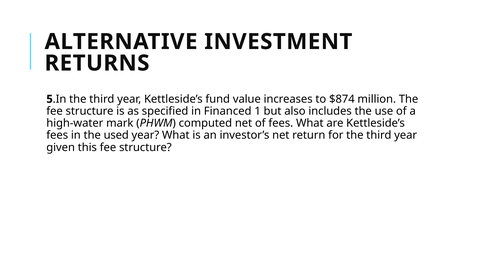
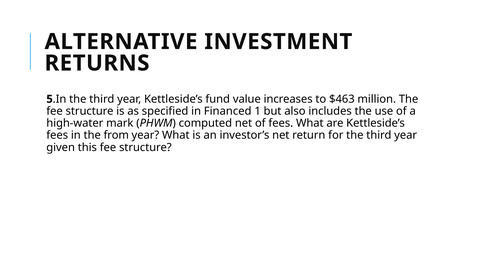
$874: $874 -> $463 (342, 99)
used: used -> from (116, 135)
